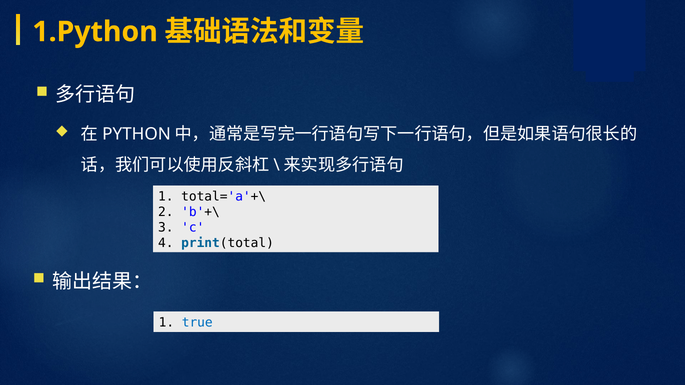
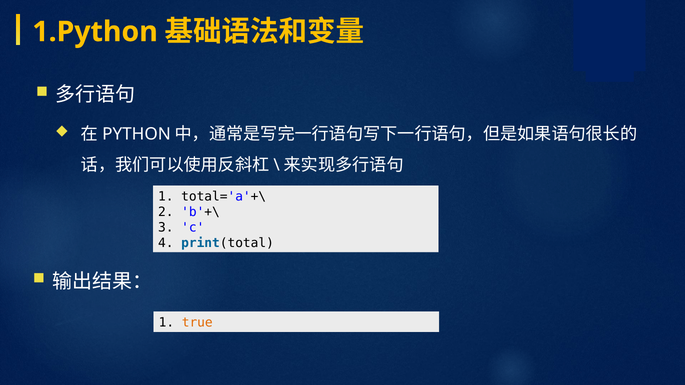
true colour: blue -> orange (197, 323)
